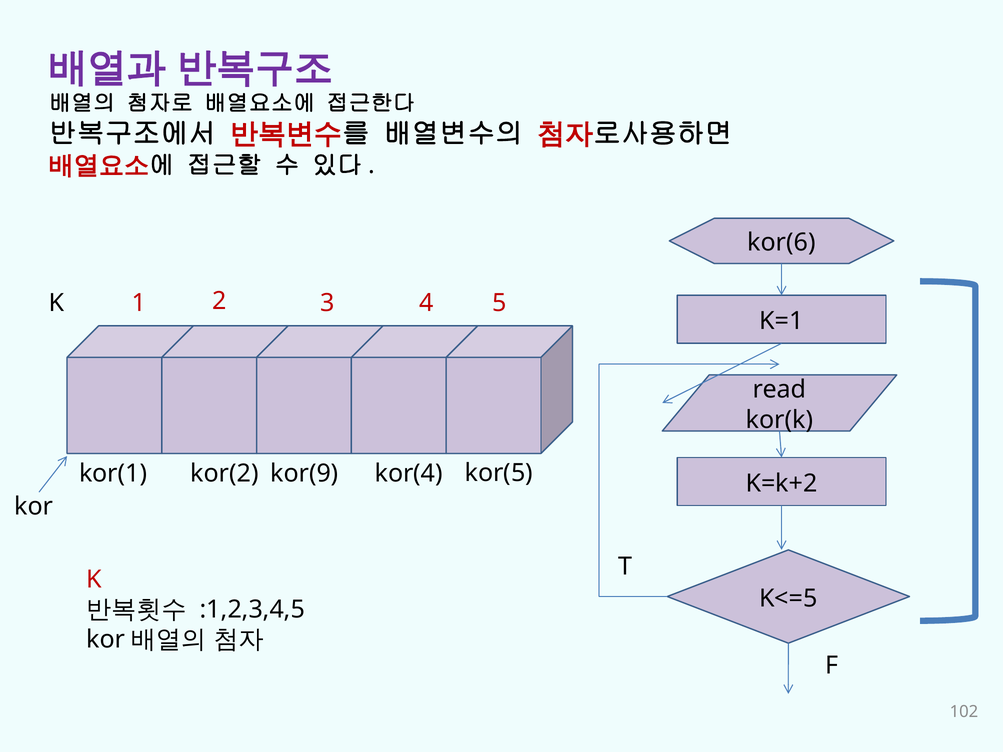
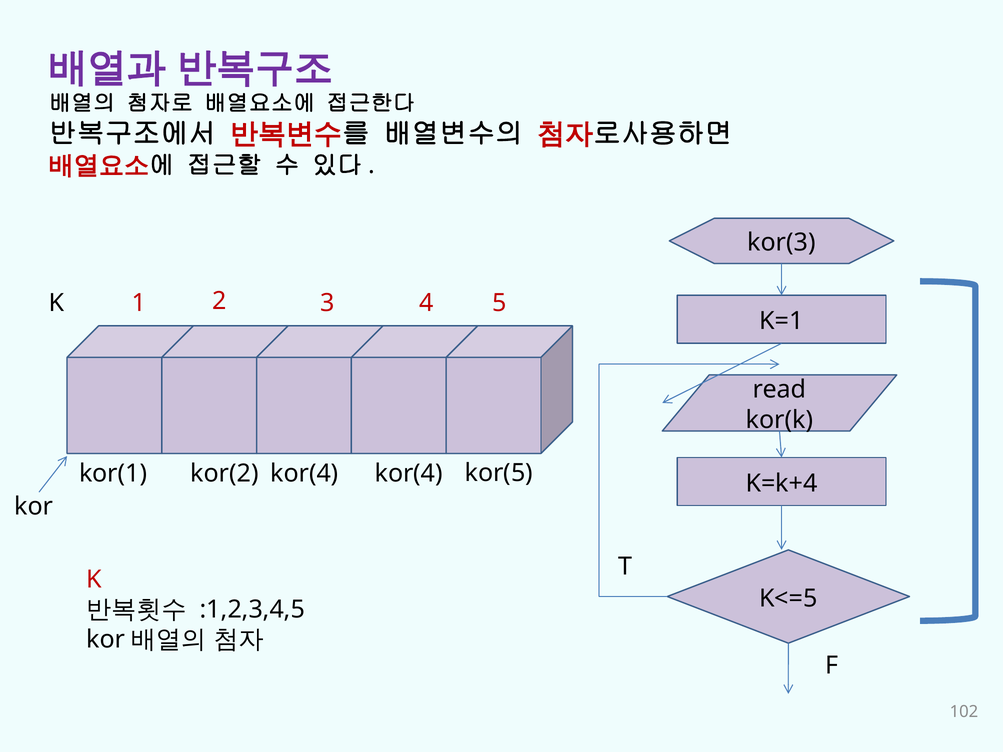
kor(6: kor(6 -> kor(3 (782, 243)
kor(2 kor(9: kor(9 -> kor(4 (304, 473)
K=k+2: K=k+2 -> K=k+4 (781, 483)
